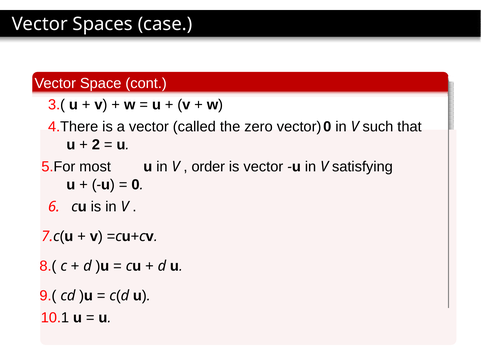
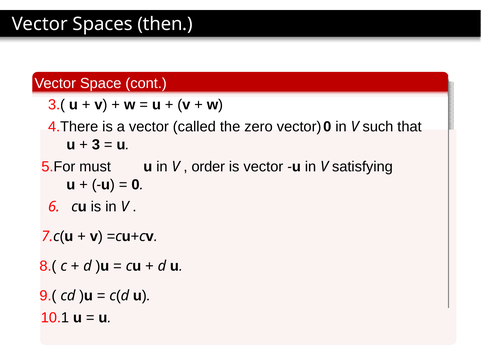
case: case -> then (165, 24)
2: 2 -> 3 (96, 145)
most: most -> must (95, 167)
